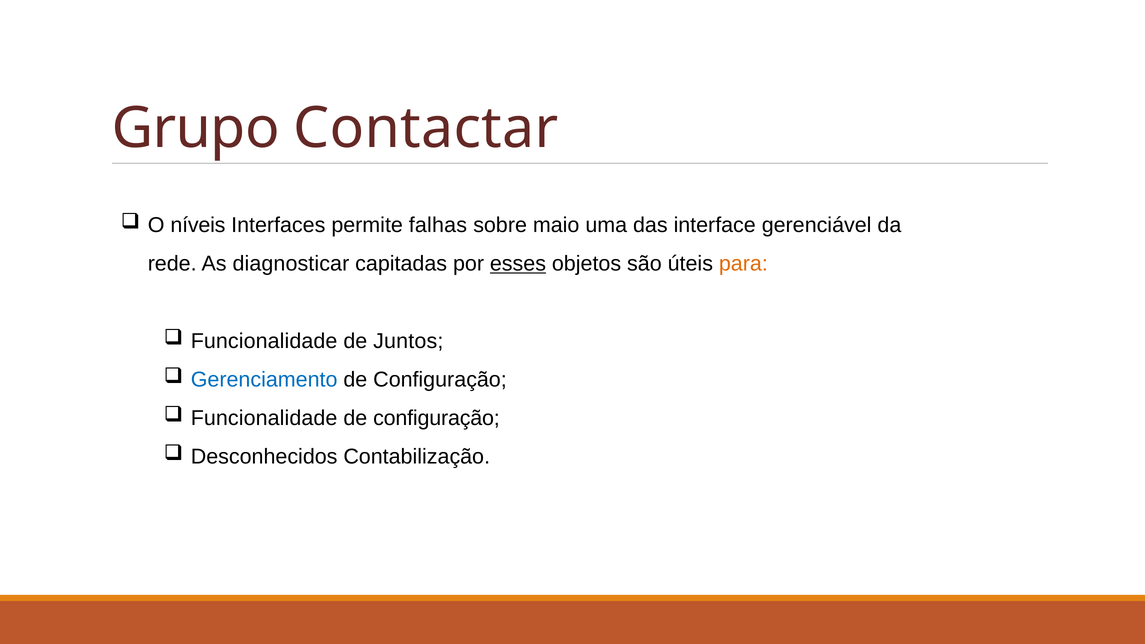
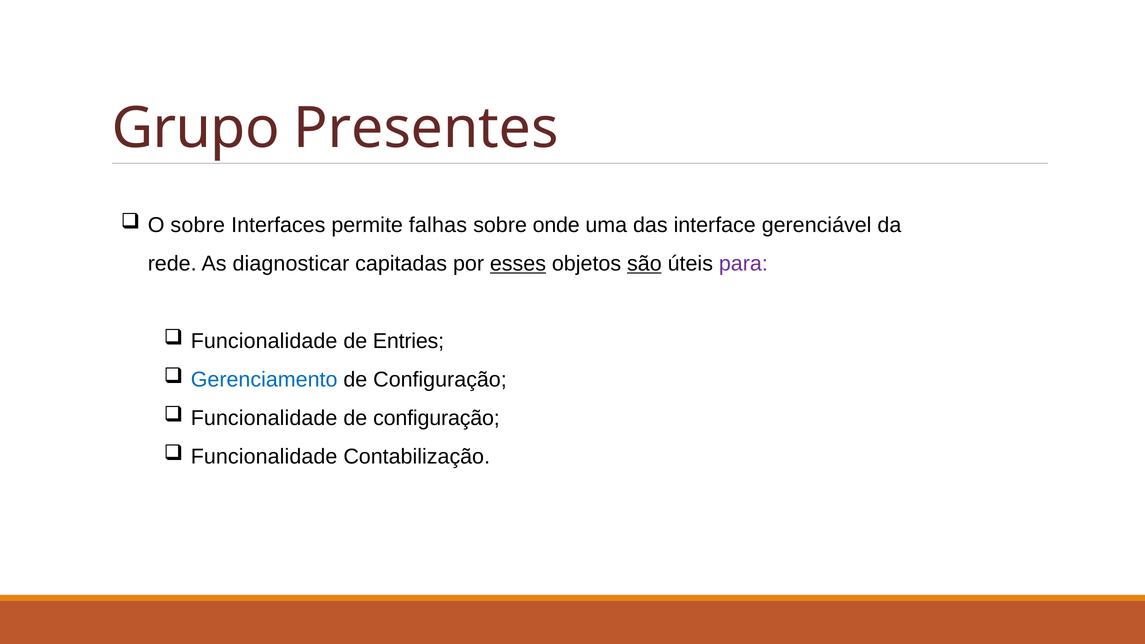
Contactar: Contactar -> Presentes (426, 128)
O níveis: níveis -> sobre (198, 225)
maio: maio -> onde (556, 225)
são underline: none -> present (644, 264)
para colour: orange -> purple (743, 264)
Juntos: Juntos -> Entries (408, 341)
Desconhecidos: Desconhecidos -> Funcionalidade (264, 457)
